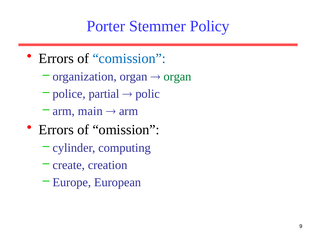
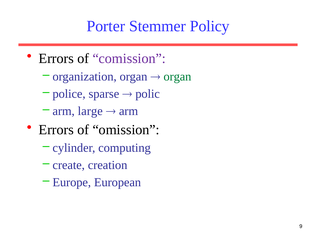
comission colour: blue -> purple (129, 58)
partial: partial -> sparse (104, 94)
main: main -> large (90, 111)
